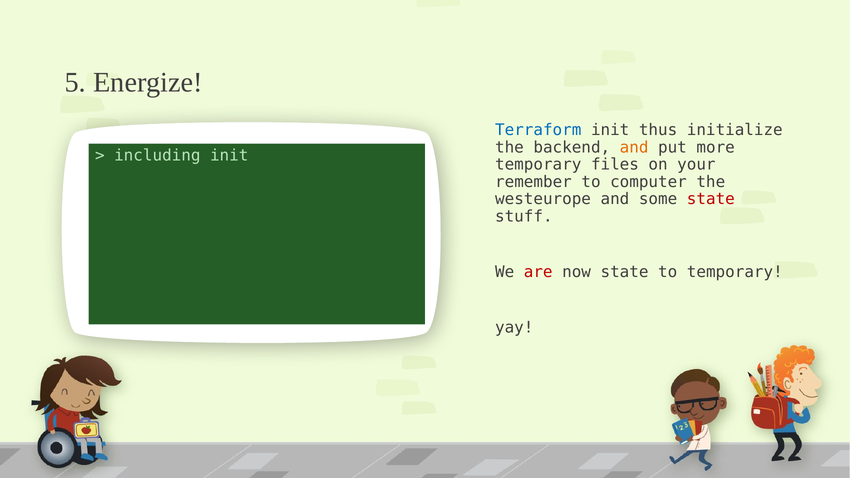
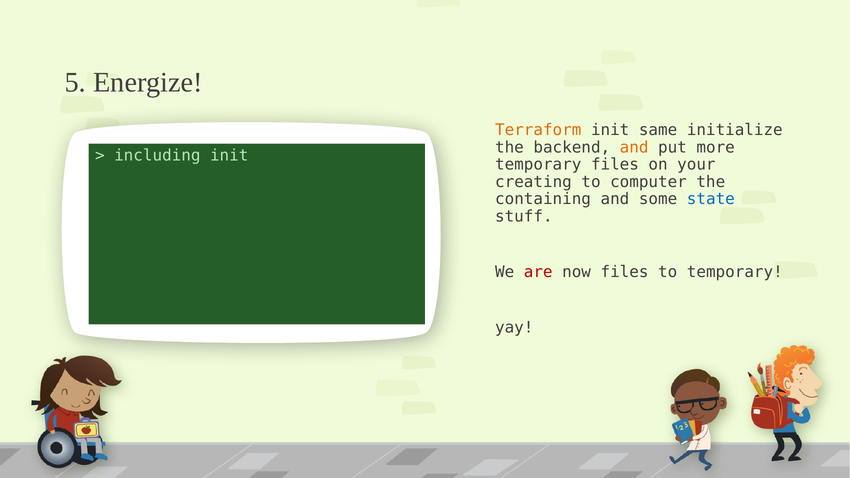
Terraform colour: blue -> orange (538, 130)
thus: thus -> same (658, 130)
remember: remember -> creating (533, 182)
westeurope: westeurope -> containing (543, 199)
state colour: red -> blue (711, 199)
now state: state -> files (625, 272)
